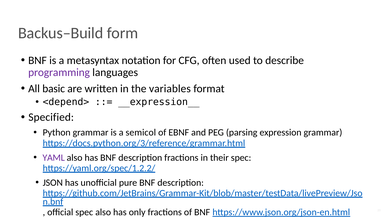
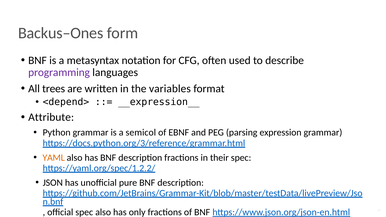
Backus–Build: Backus–Build -> Backus–Ones (61, 33)
basic: basic -> trees (54, 89)
Specified: Specified -> Attribute (51, 117)
YAML colour: purple -> orange (54, 158)
